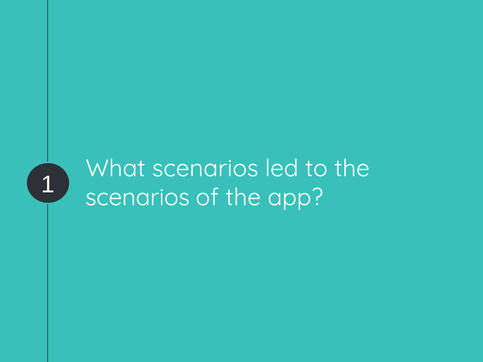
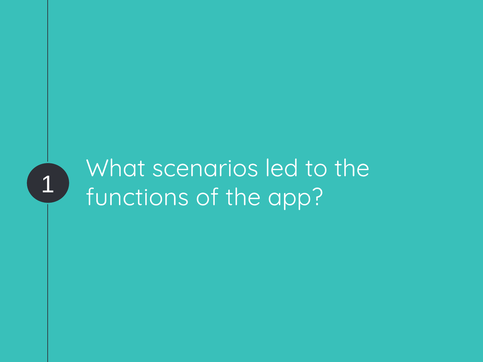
scenarios: scenarios -> functions (137, 197)
